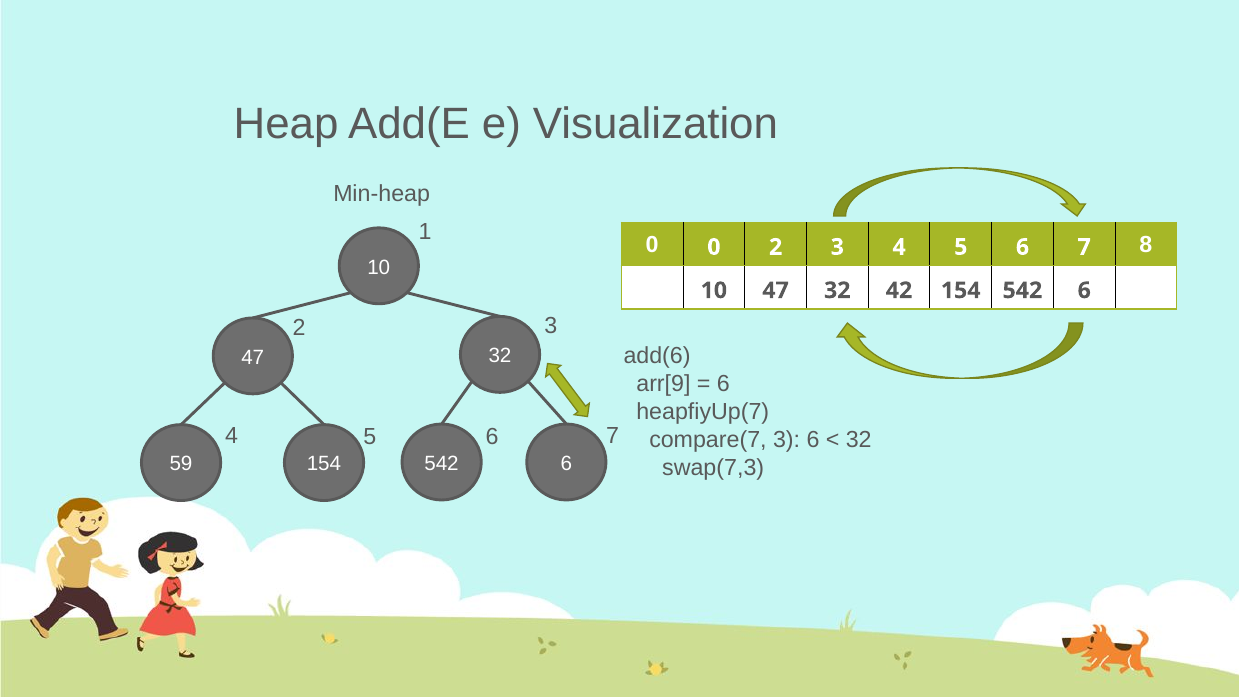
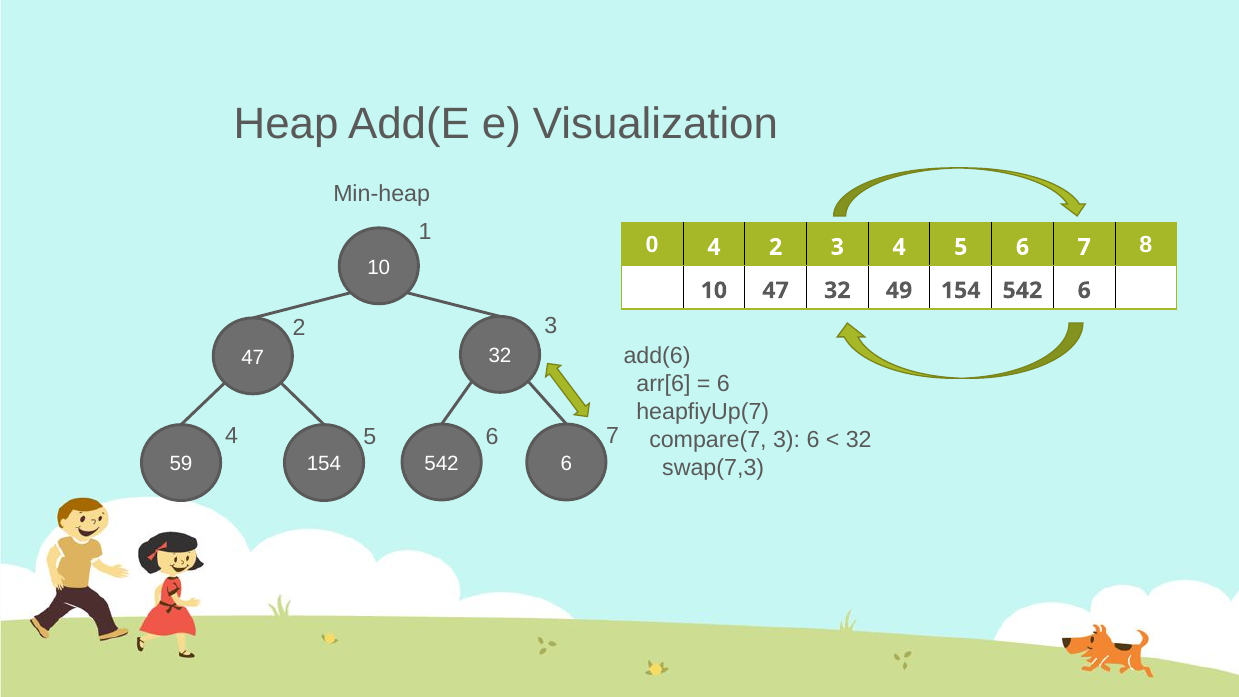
0 0: 0 -> 4 (714, 247)
42: 42 -> 49 (899, 290)
arr[9: arr[9 -> arr[6 (663, 384)
